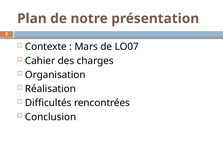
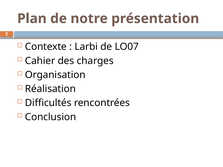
Mars: Mars -> Larbi (86, 47)
